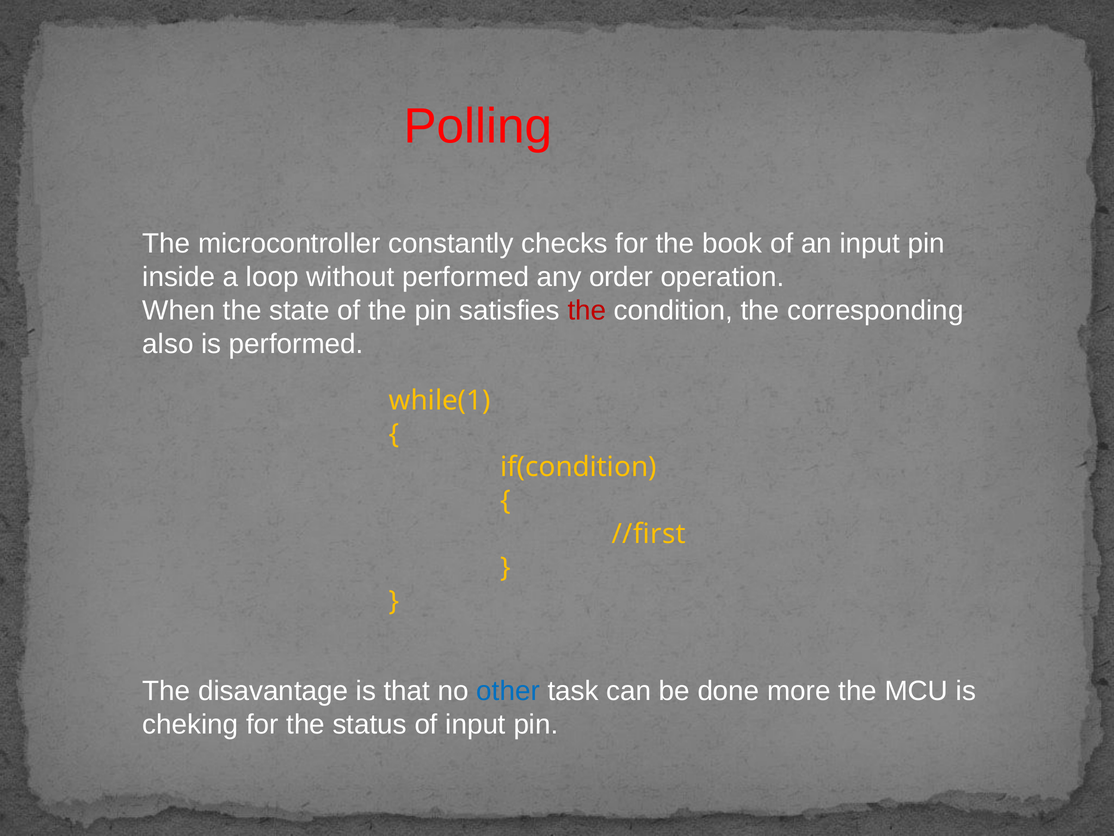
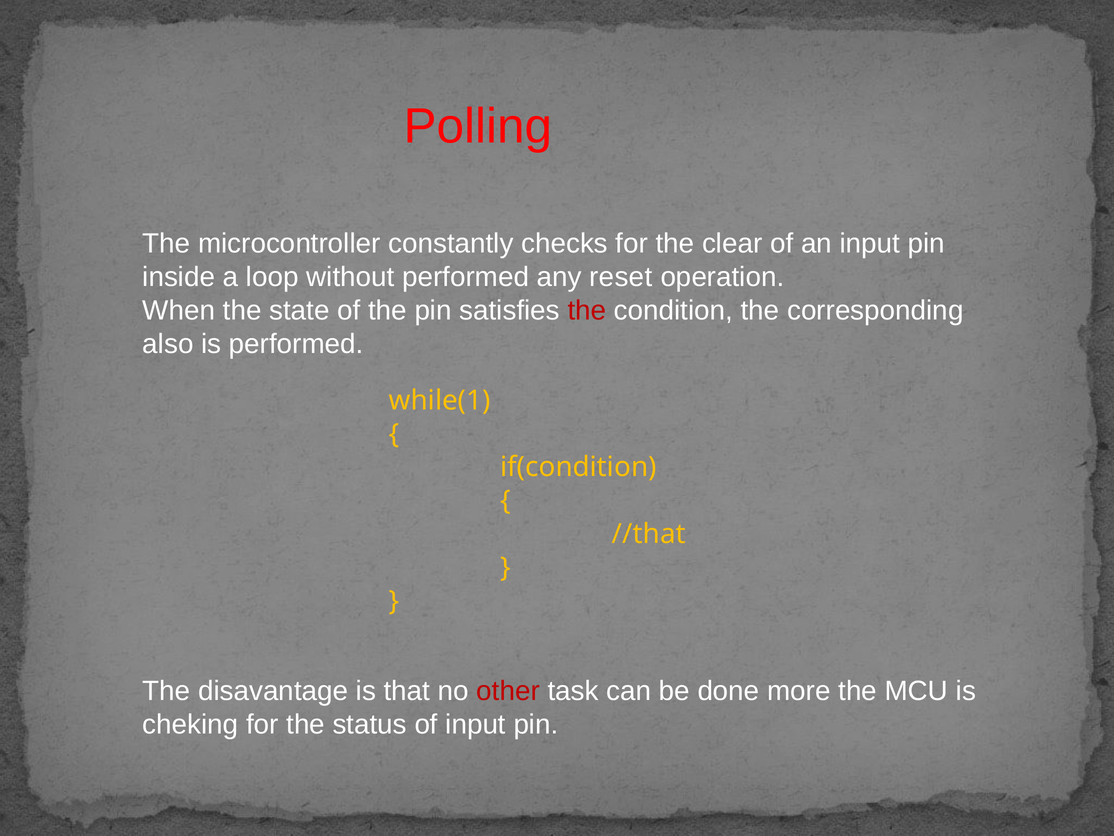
book: book -> clear (732, 243)
order: order -> reset (621, 277)
//first: //first -> //that (649, 534)
other colour: blue -> red (508, 691)
